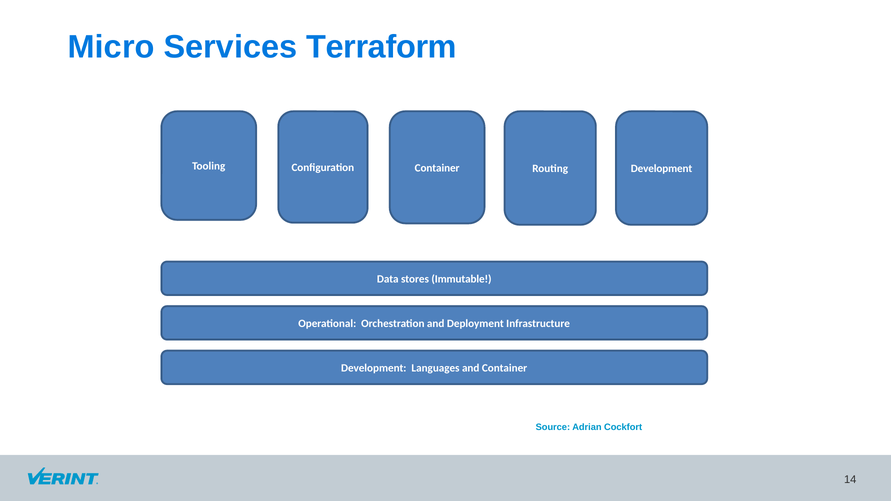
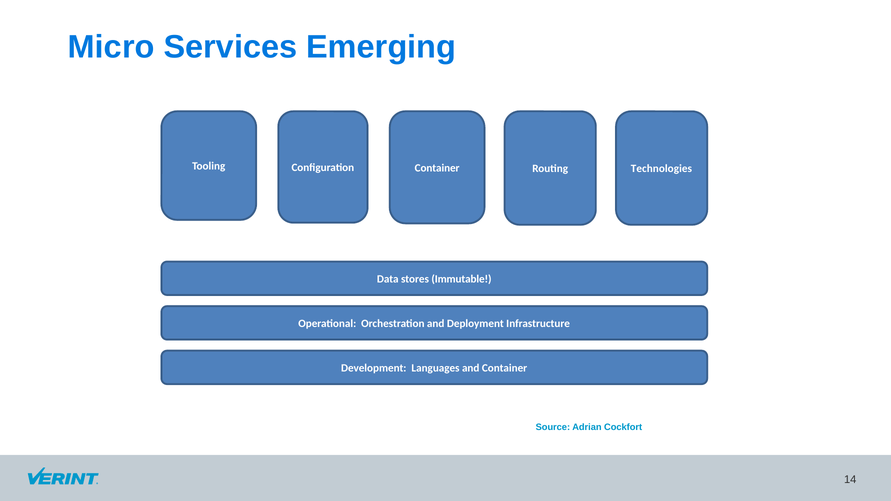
Terraform: Terraform -> Emerging (381, 47)
Routing Development: Development -> Technologies (661, 169)
